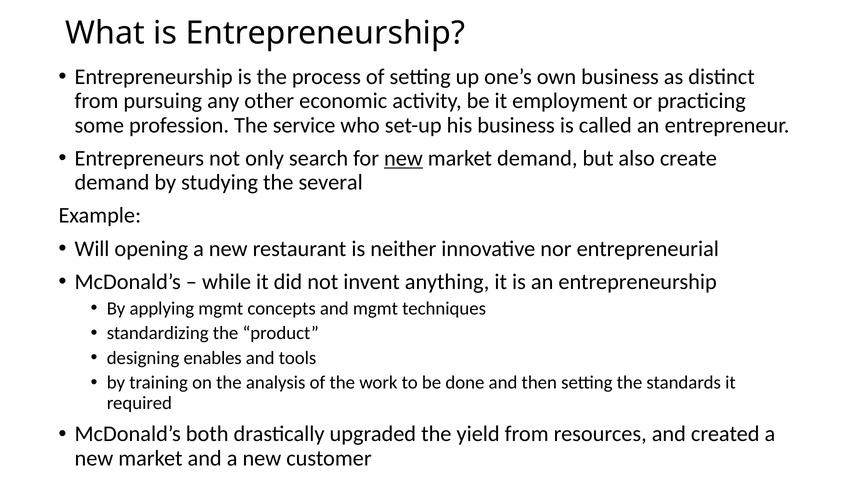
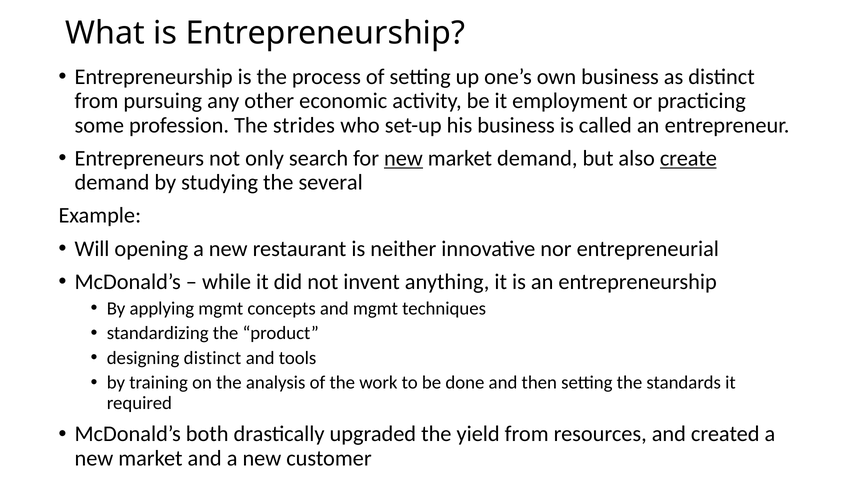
service: service -> strides (304, 125)
create underline: none -> present (688, 158)
designing enables: enables -> distinct (212, 358)
